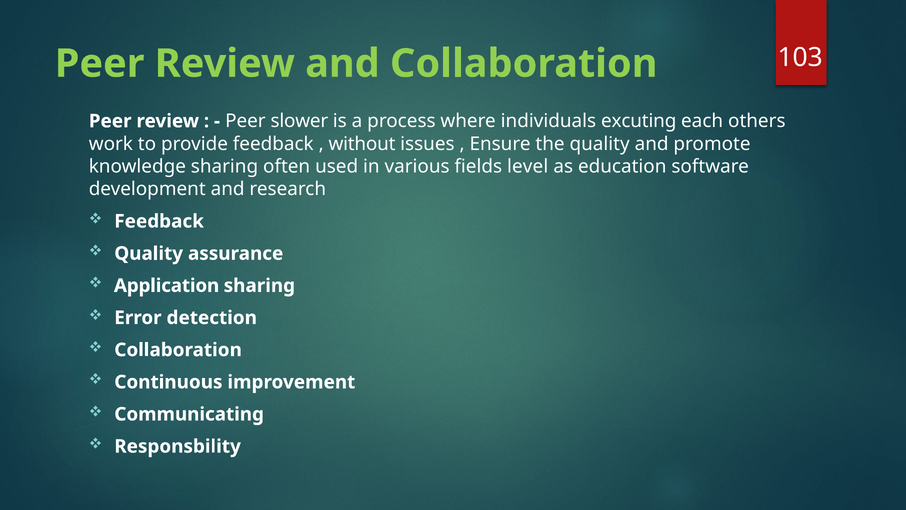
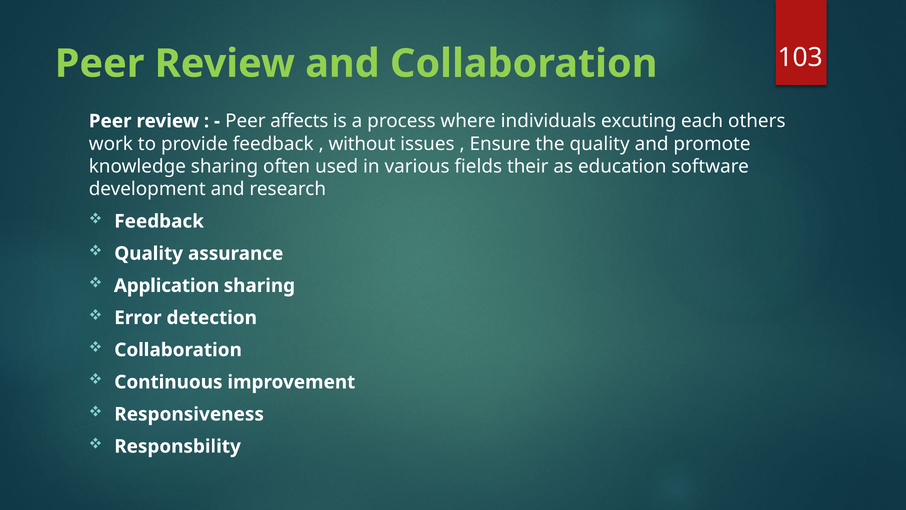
slower: slower -> affects (299, 121)
level: level -> their (528, 166)
Communicating: Communicating -> Responsiveness (189, 414)
